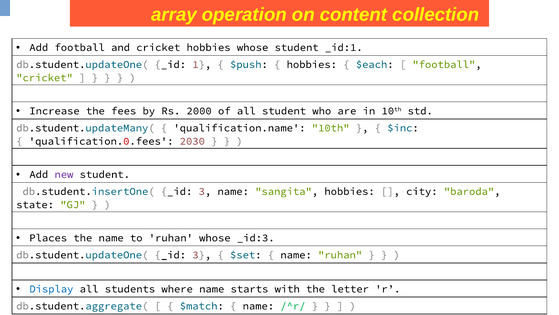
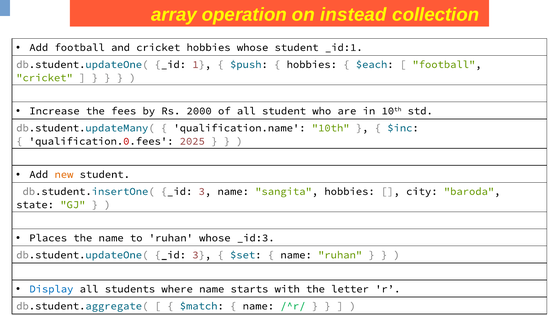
content: content -> instead (353, 15)
2030: 2030 -> 2025 (192, 141)
new colour: purple -> orange (64, 174)
